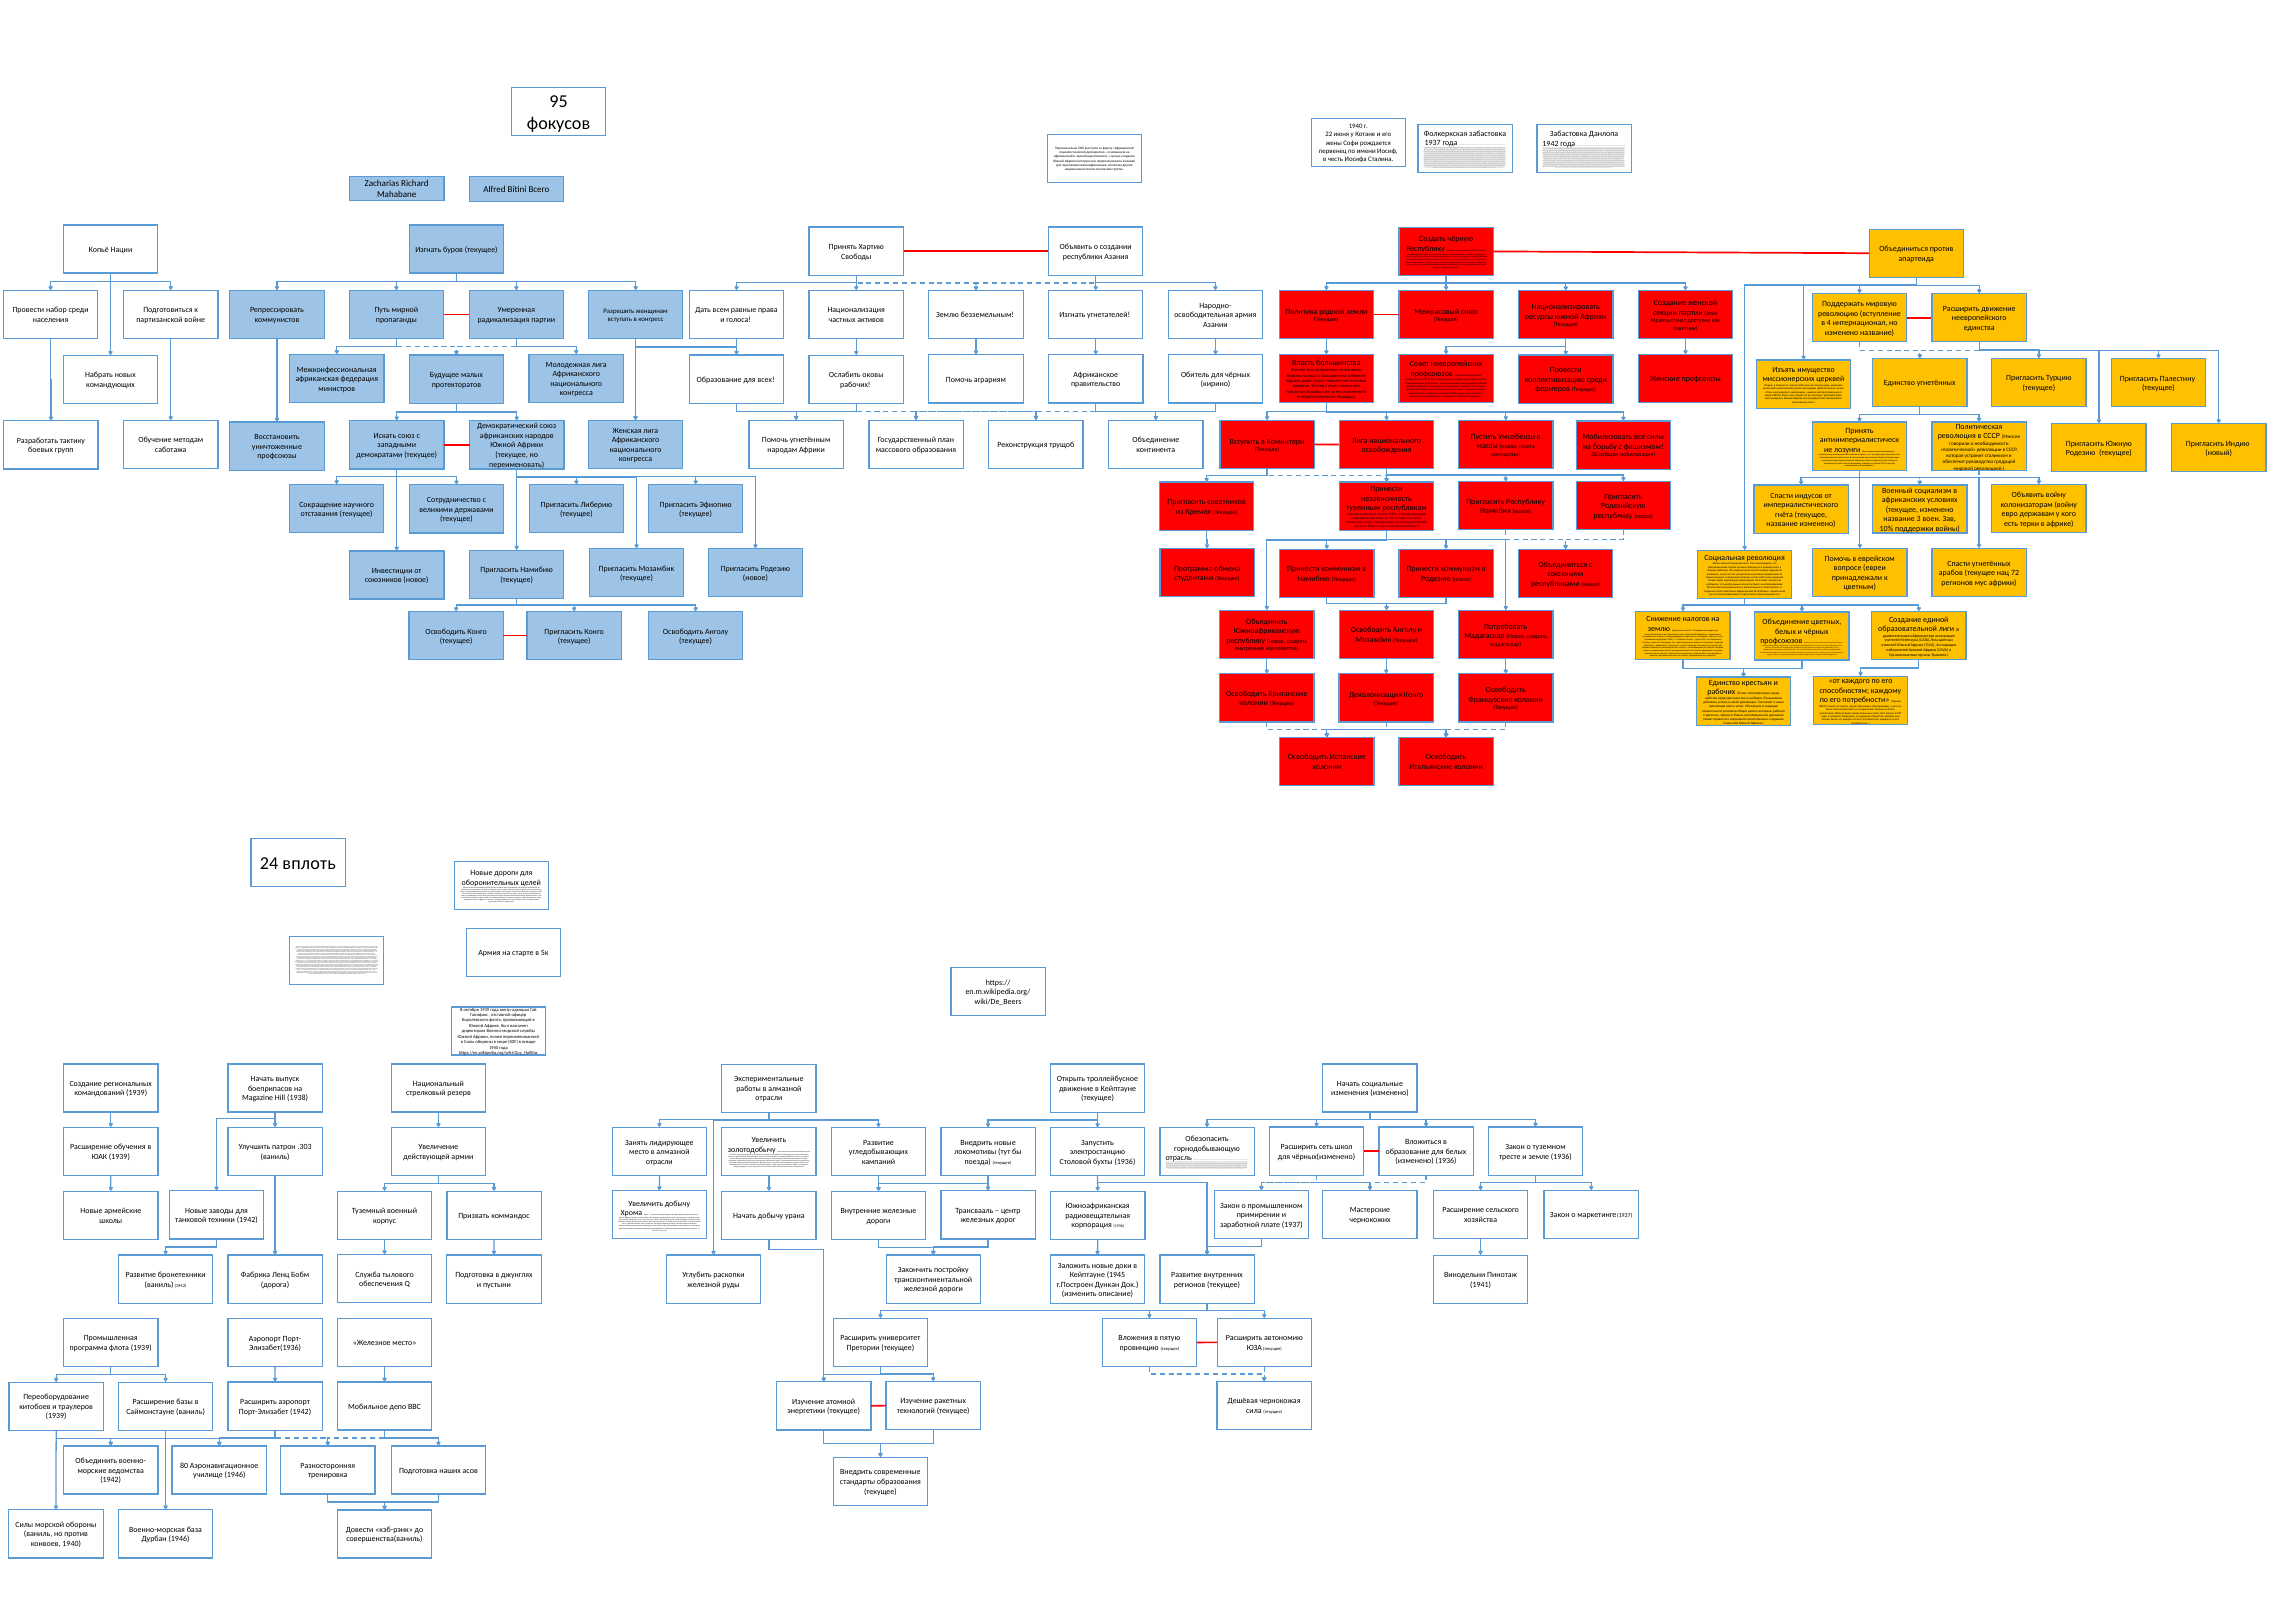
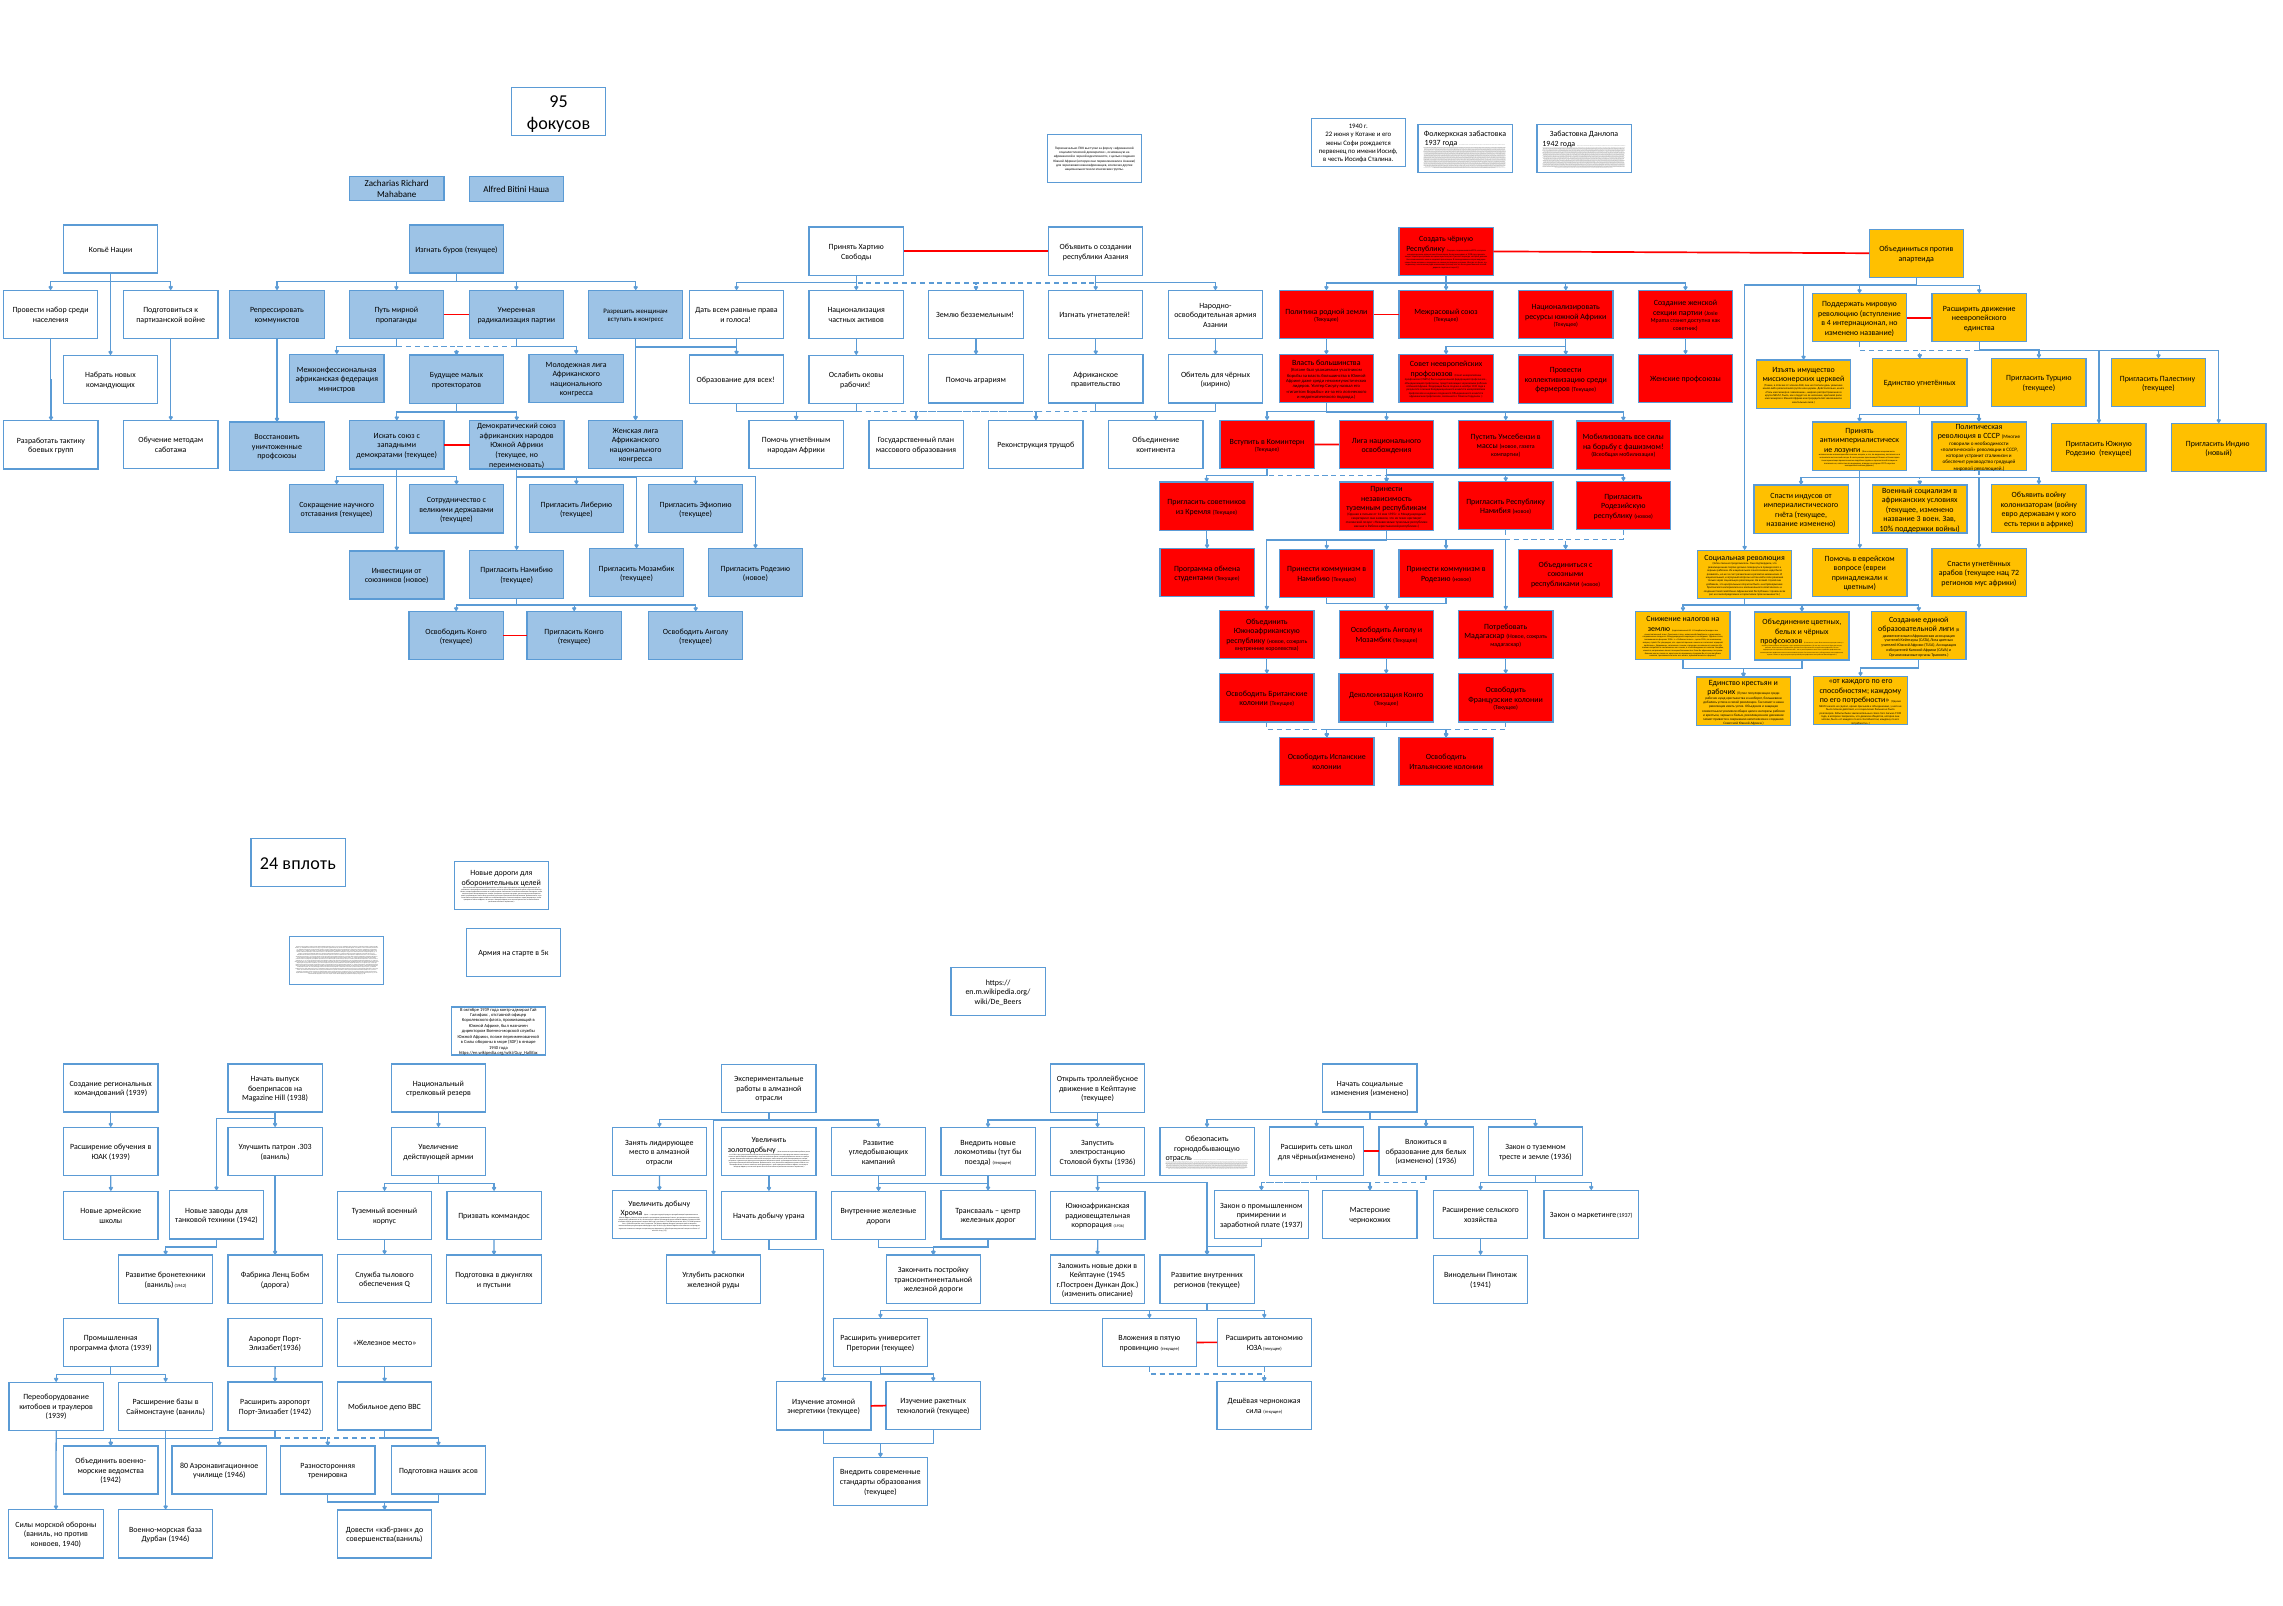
Bitini Всего: Всего -> Наша (539, 190)
